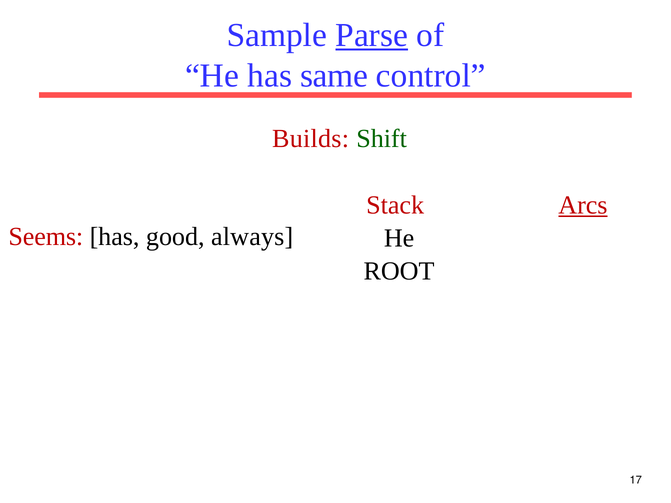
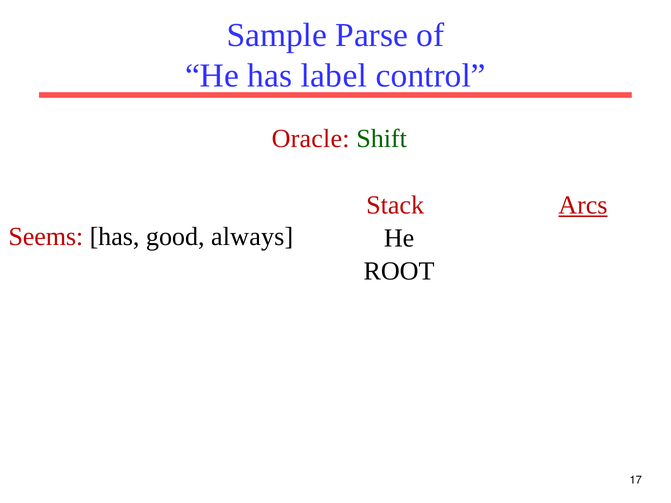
Parse underline: present -> none (372, 35)
same: same -> label (334, 76)
Builds: Builds -> Oracle (311, 139)
